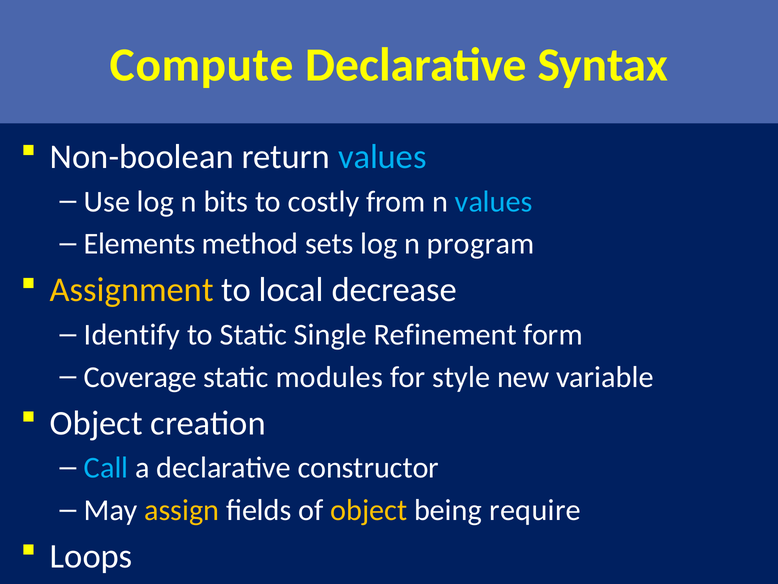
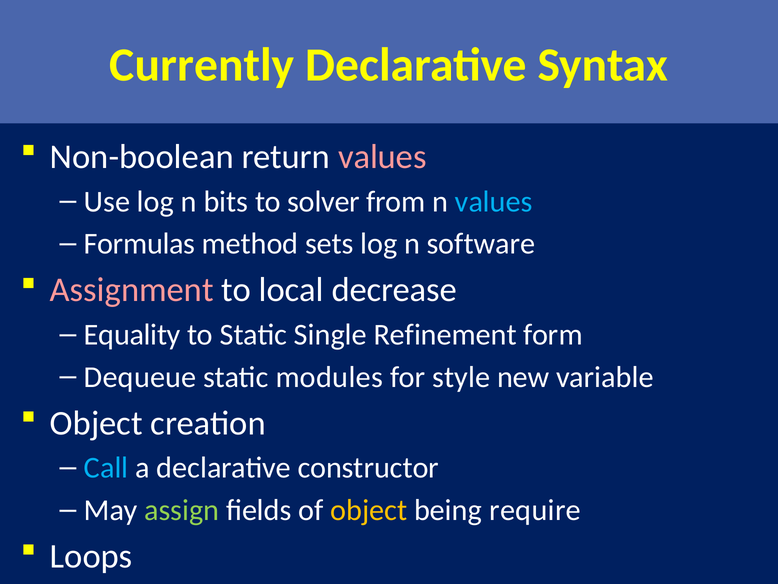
Compute: Compute -> Currently (202, 65)
values colour: light blue -> pink (382, 157)
costly: costly -> solver (324, 201)
Elements: Elements -> Formulas (140, 244)
program: program -> software (481, 244)
Assignment colour: yellow -> pink (132, 290)
Identify: Identify -> Equality (132, 334)
Coverage: Coverage -> Dequeue (140, 377)
assign colour: yellow -> light green (182, 510)
